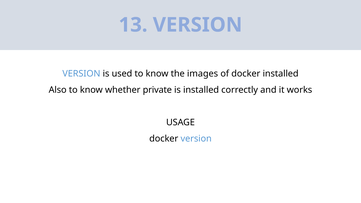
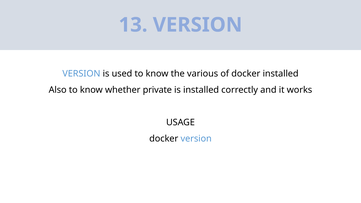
images: images -> various (203, 74)
